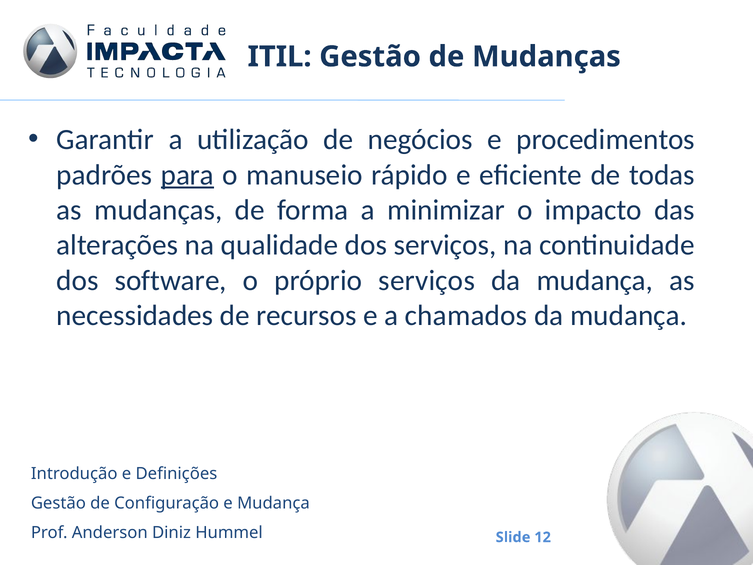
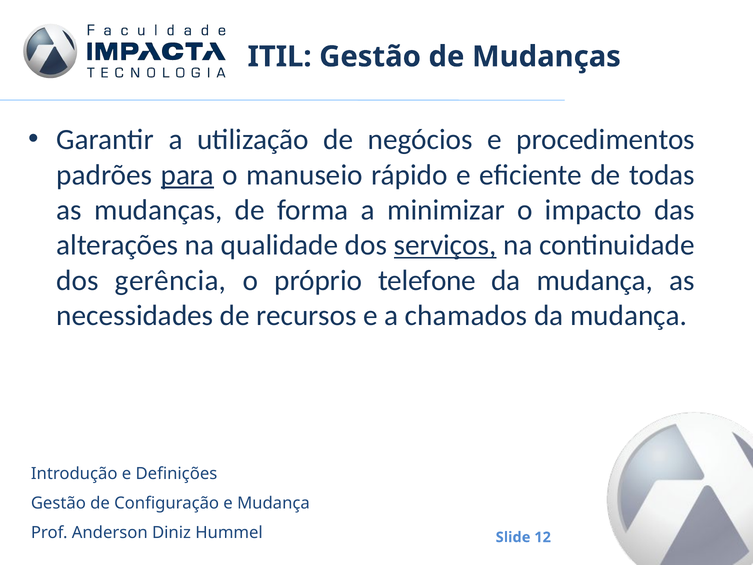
serviços underline: none -> present (445, 245)
software: software -> gerência (171, 280)
próprio serviços: serviços -> telefone (427, 280)
